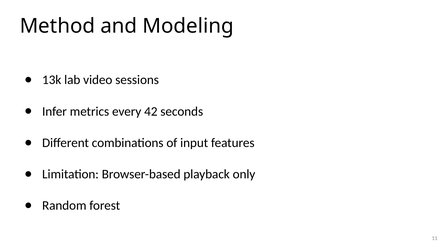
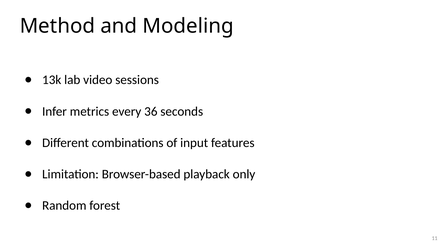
42: 42 -> 36 (151, 111)
